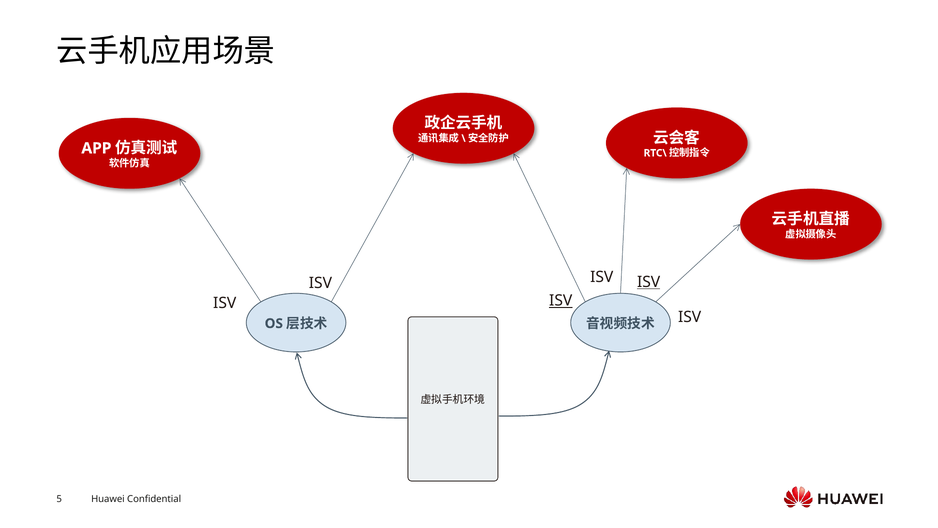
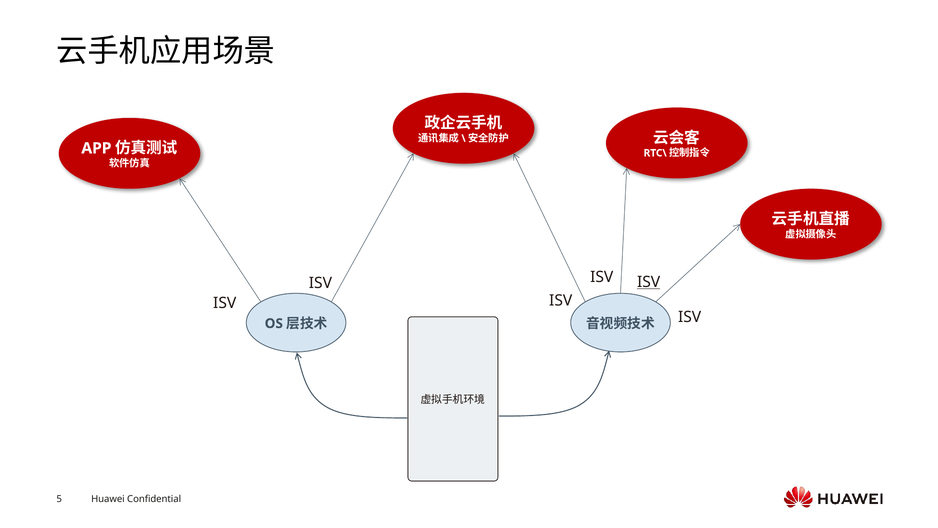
ISV underline: present -> none (561, 301)
